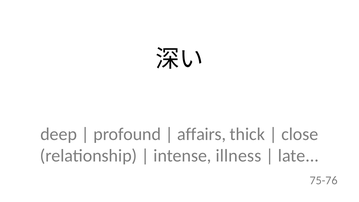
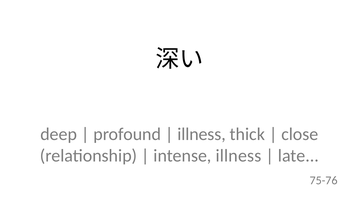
affairs: affairs -> illness (202, 134)
